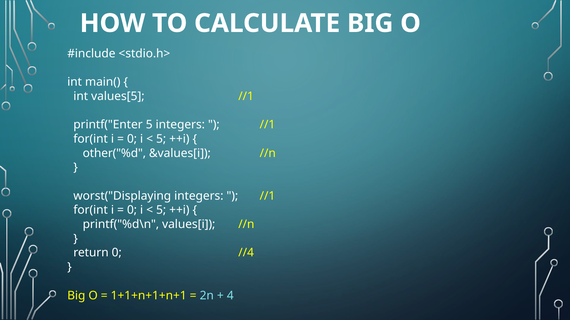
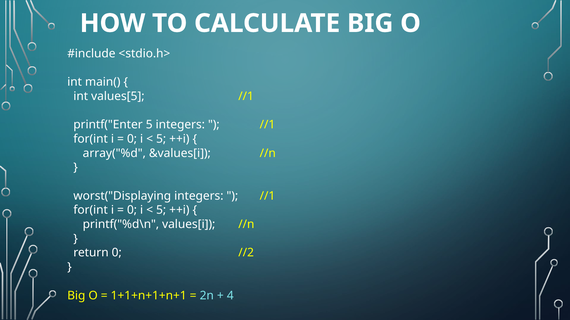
other("%d: other("%d -> array("%d (114, 153)
//4: //4 -> //2 (246, 253)
